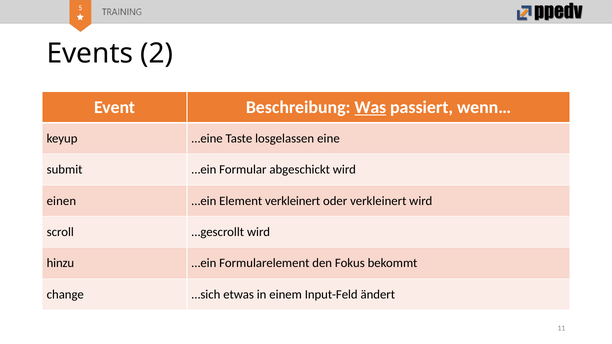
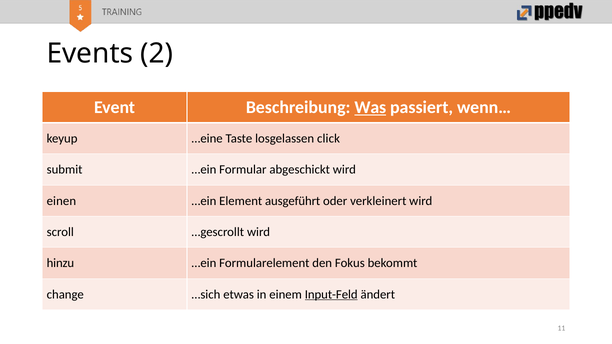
eine: eine -> click (328, 139)
Element verkleinert: verkleinert -> ausgeführt (293, 201)
Input-Feld underline: none -> present (331, 295)
